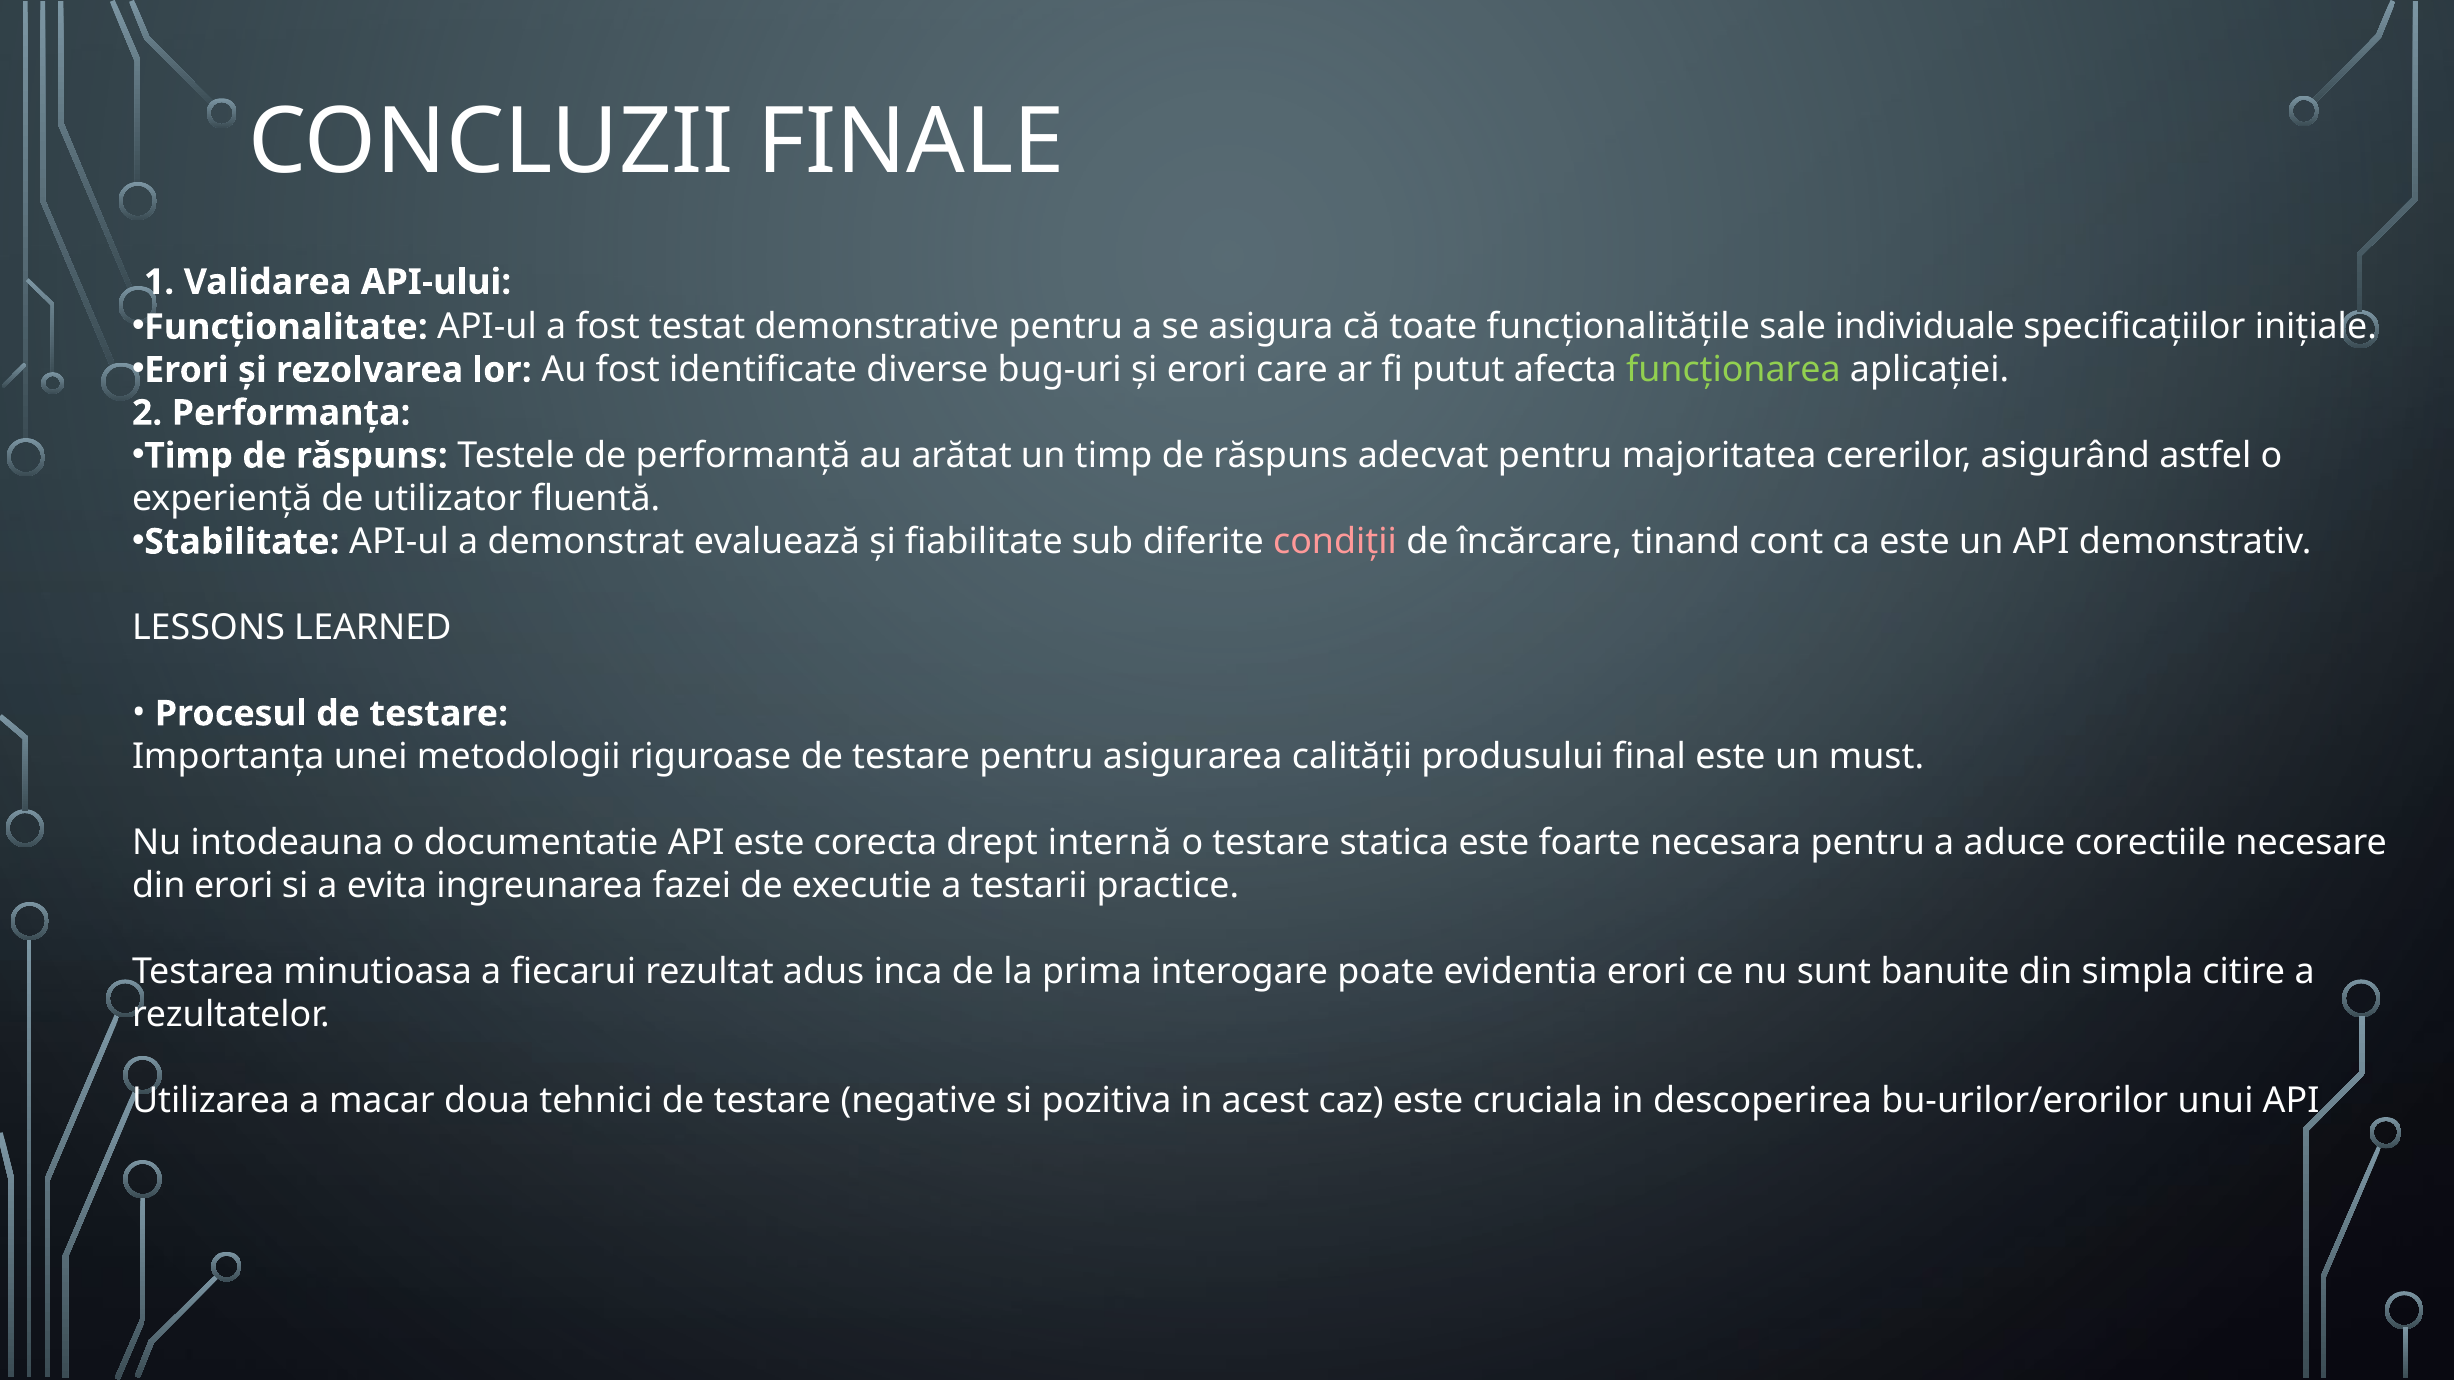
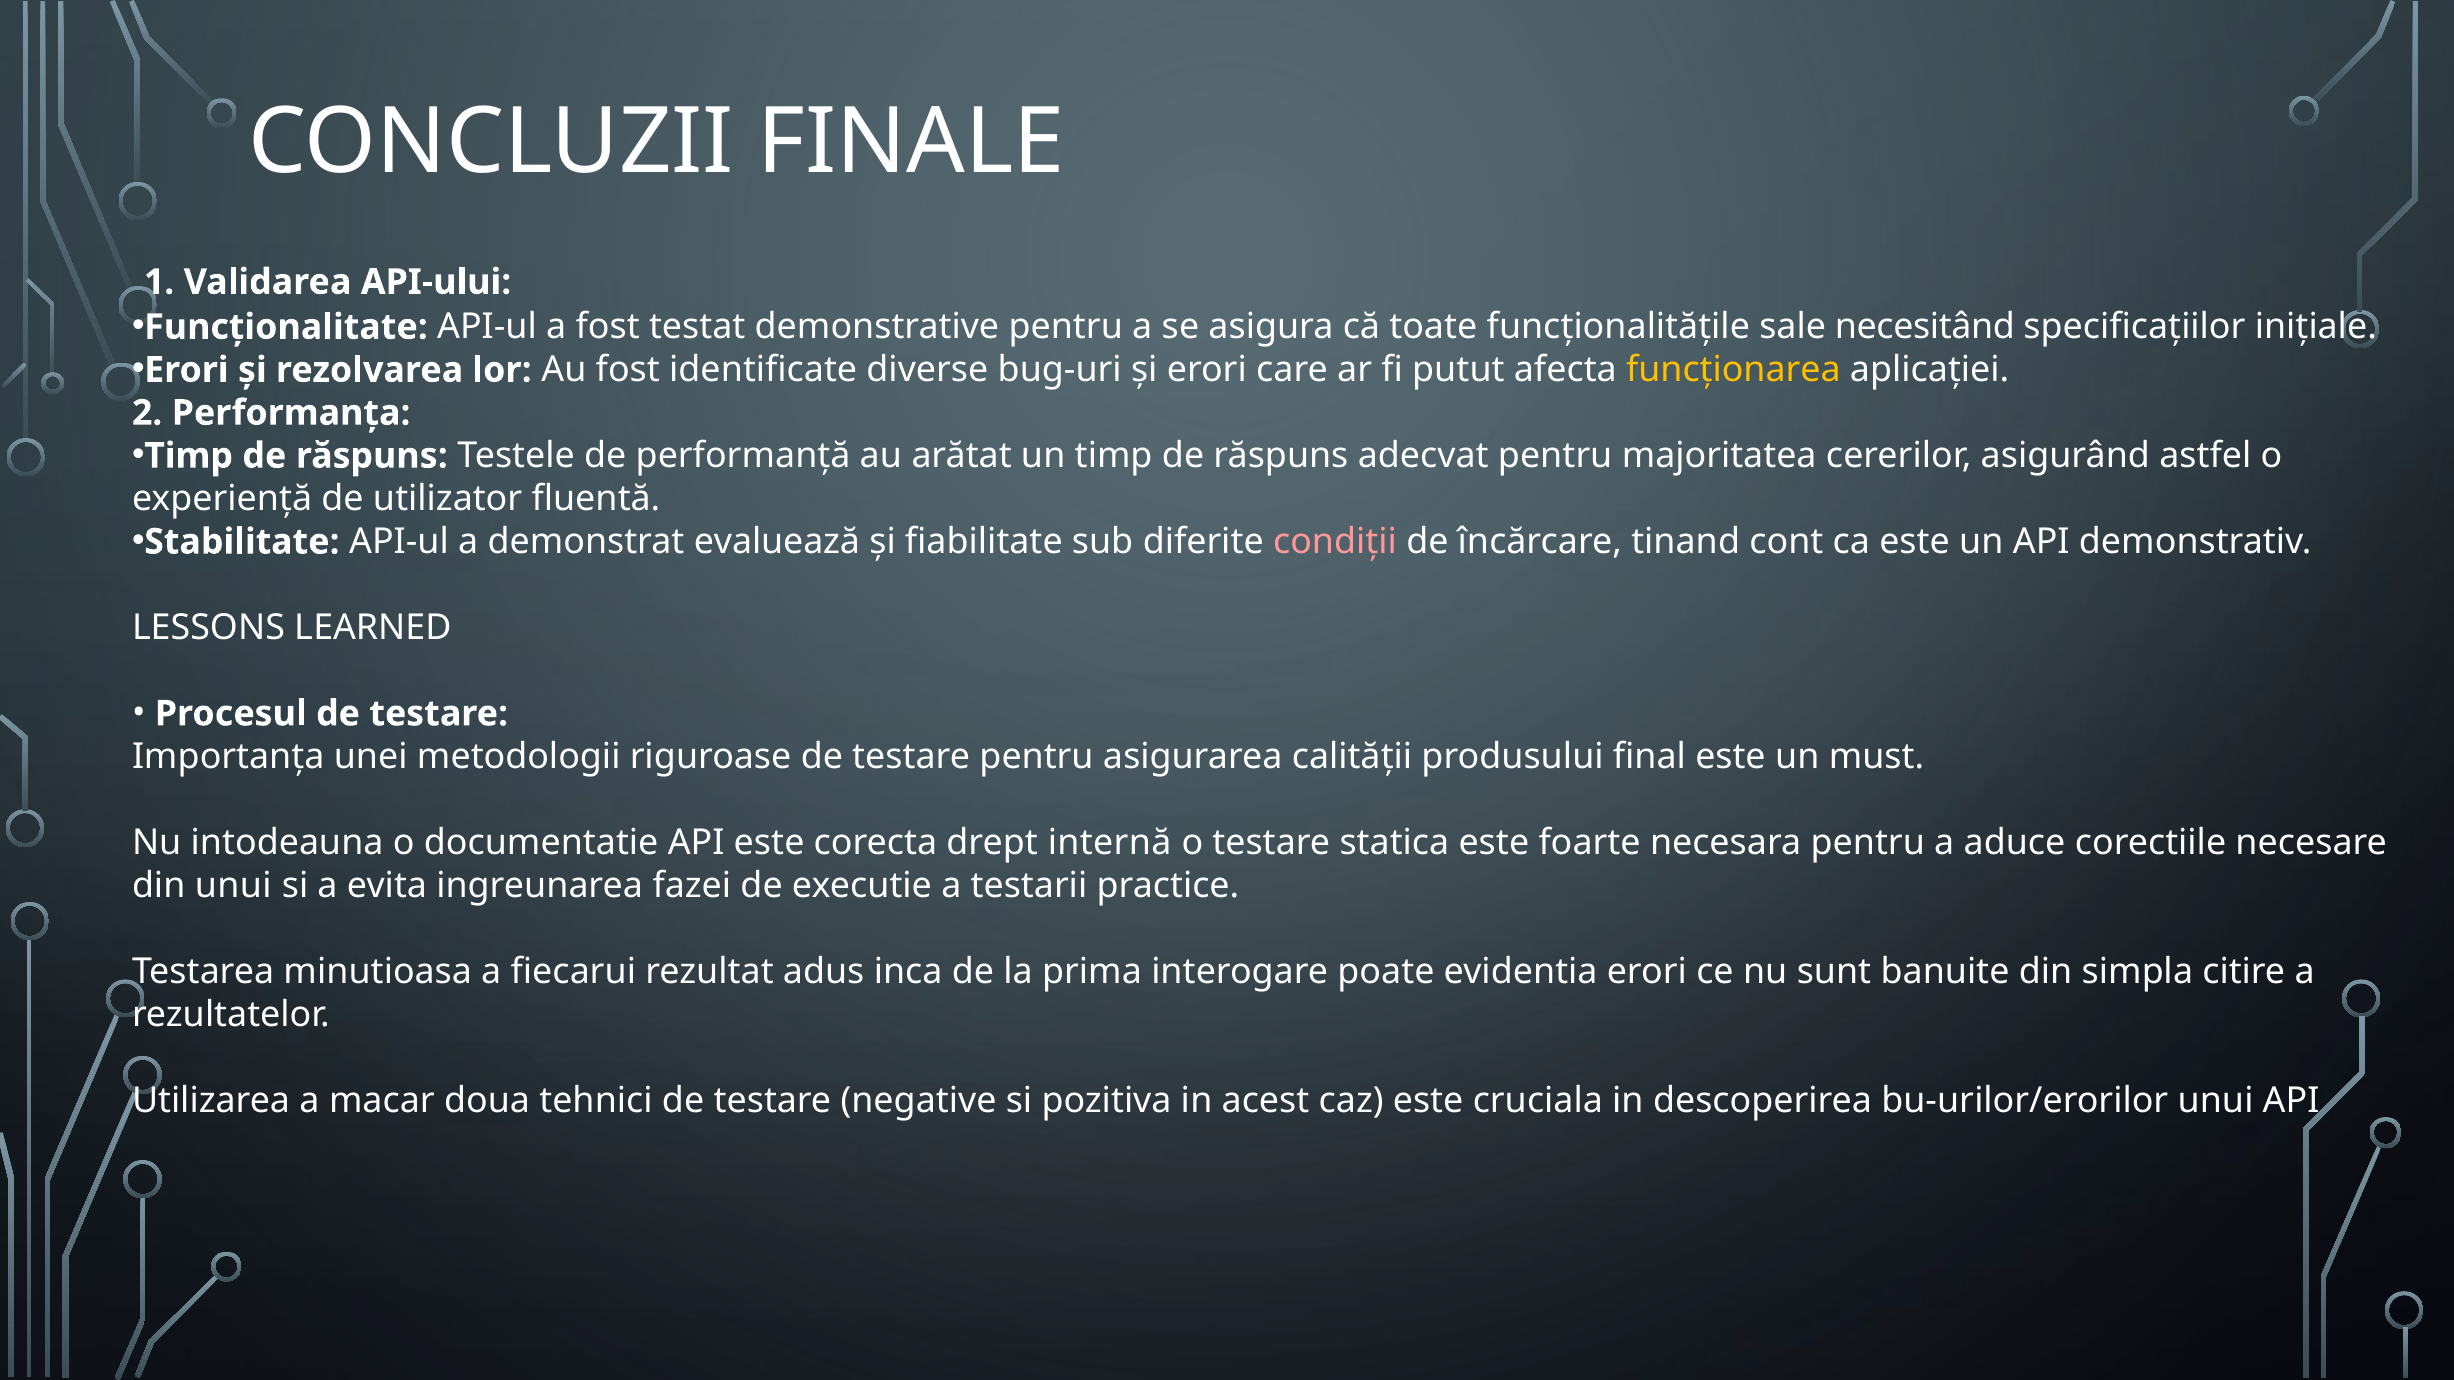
individuale: individuale -> necesitând (1925, 327)
funcționarea colour: light green -> yellow (1733, 370)
din erori: erori -> unui (233, 886)
